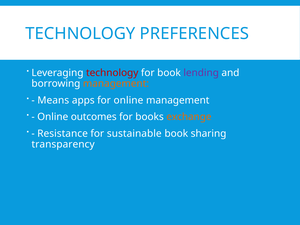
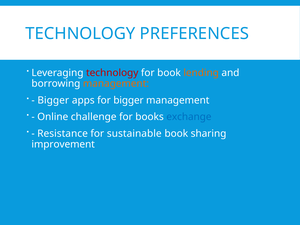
lending colour: purple -> orange (201, 73)
Means: Means -> Bigger (53, 100)
for online: online -> bigger (129, 100)
outcomes: outcomes -> challenge (94, 117)
exchange colour: orange -> blue (189, 117)
transparency: transparency -> improvement (63, 144)
